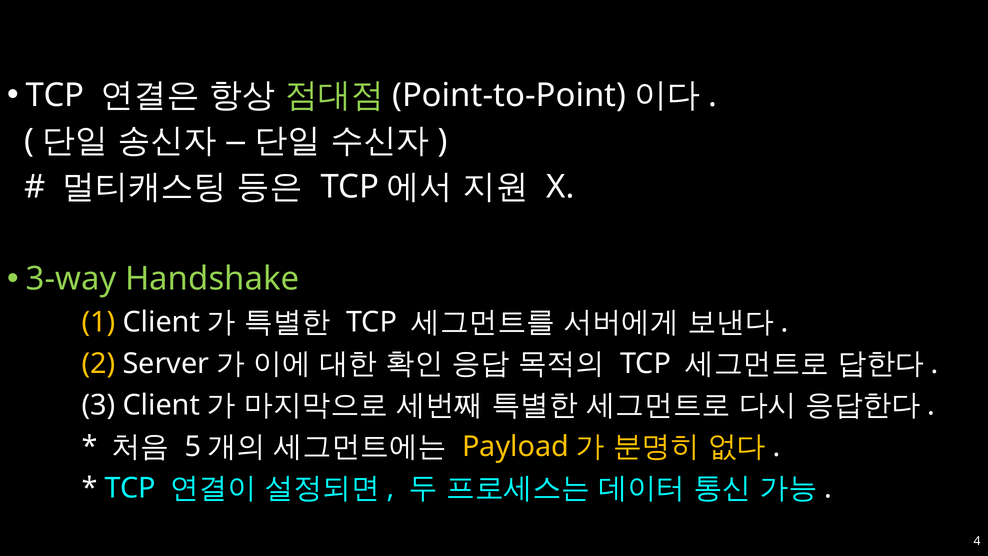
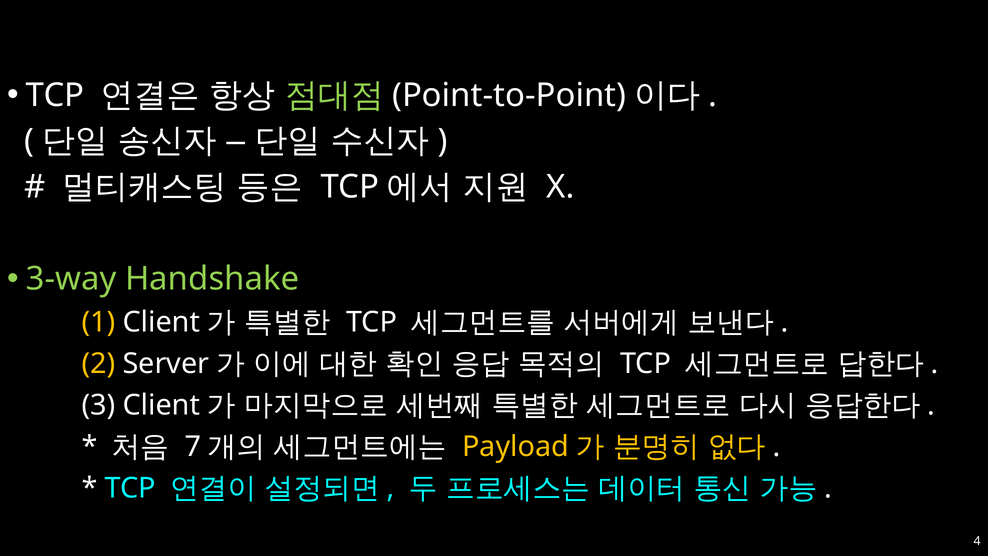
5: 5 -> 7 (193, 446)
